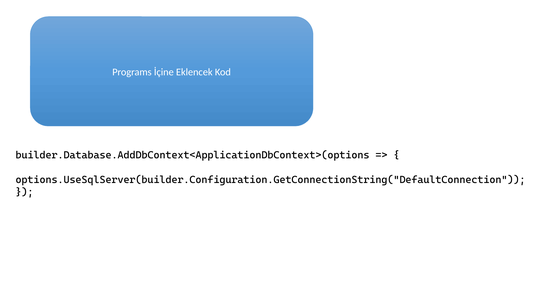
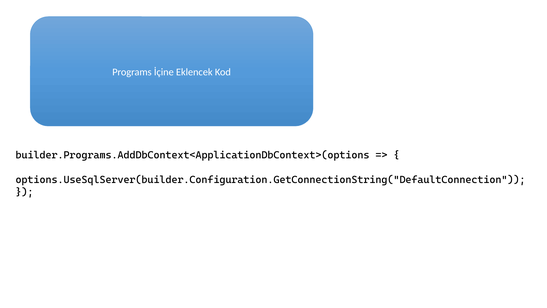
builder.Database.AddDbContext<ApplicationDbContext>(options: builder.Database.AddDbContext<ApplicationDbContext>(options -> builder.Programs.AddDbContext<ApplicationDbContext>(options (193, 155)
